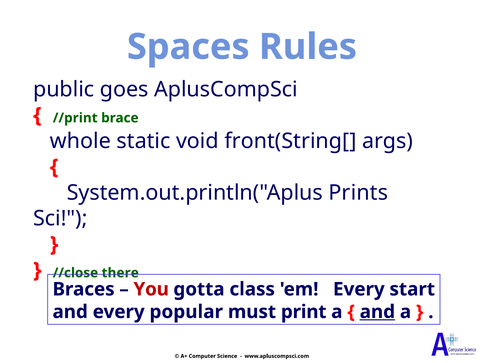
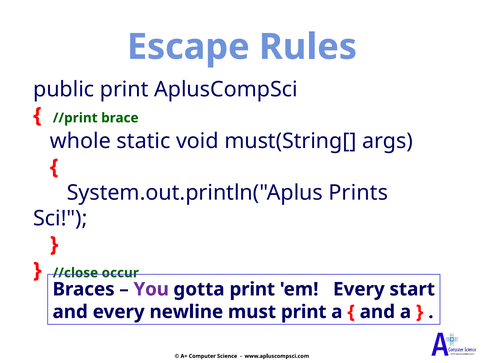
Spaces: Spaces -> Escape (188, 47)
public goes: goes -> print (124, 89)
front(String[: front(String[ -> must(String[ (290, 141)
there: there -> occur (120, 273)
You colour: red -> purple (151, 289)
gotta class: class -> print (252, 289)
popular: popular -> newline (186, 312)
and underline: present -> none (377, 312)
